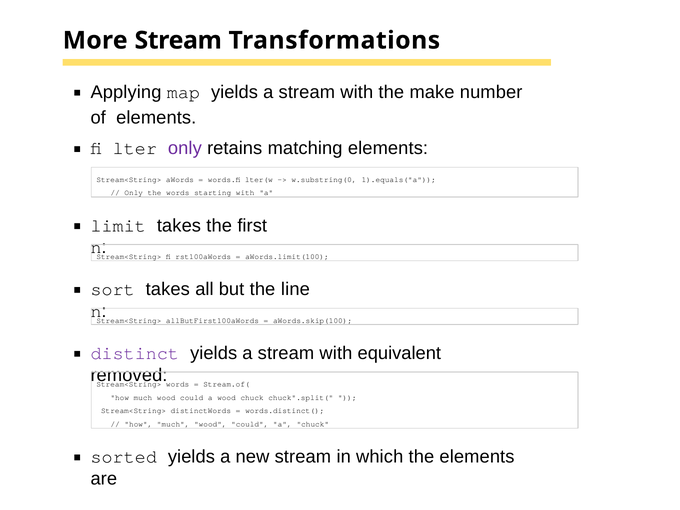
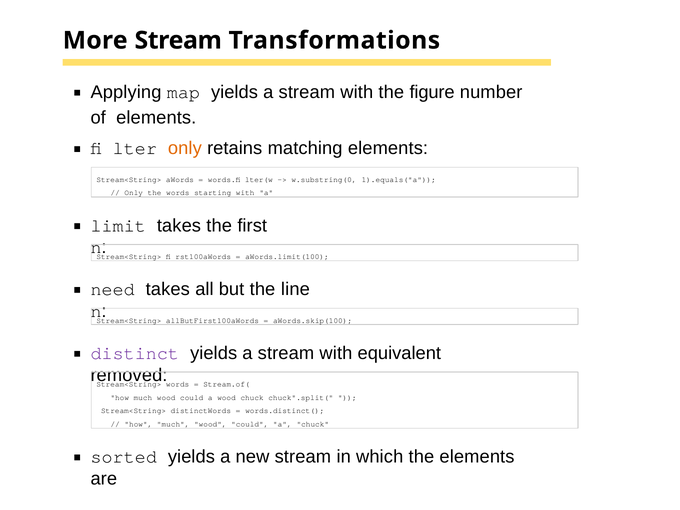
make: make -> figure (432, 92)
only colour: purple -> orange (185, 148)
sort: sort -> need (113, 289)
